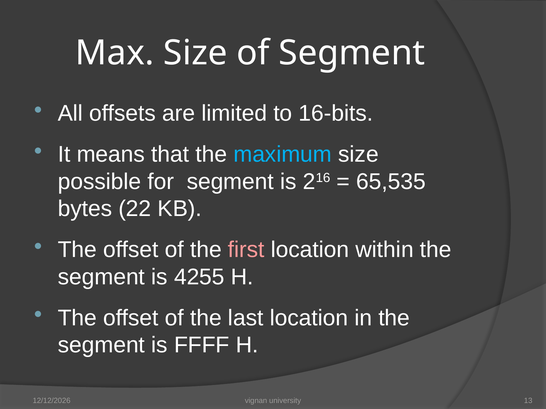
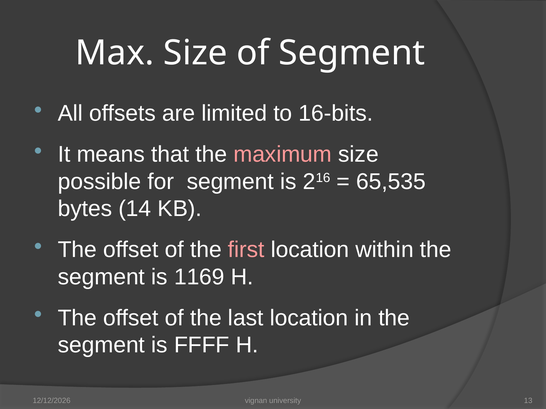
maximum colour: light blue -> pink (283, 154)
22: 22 -> 14 (135, 209)
4255: 4255 -> 1169 (199, 277)
